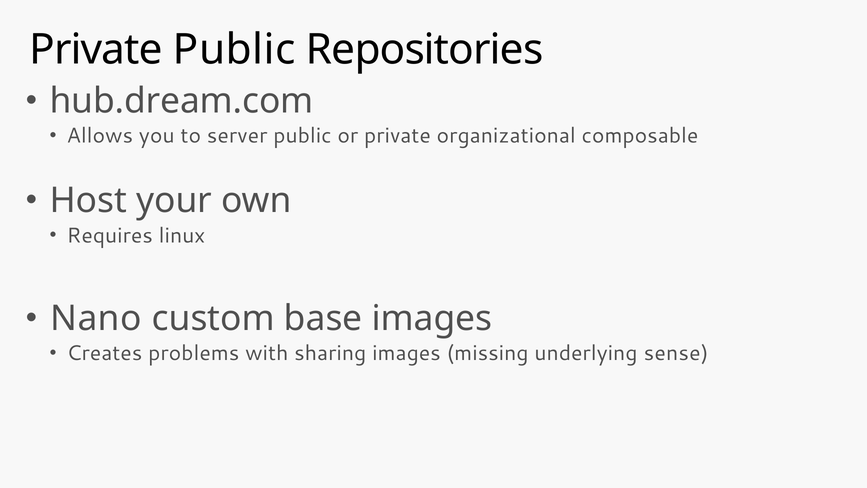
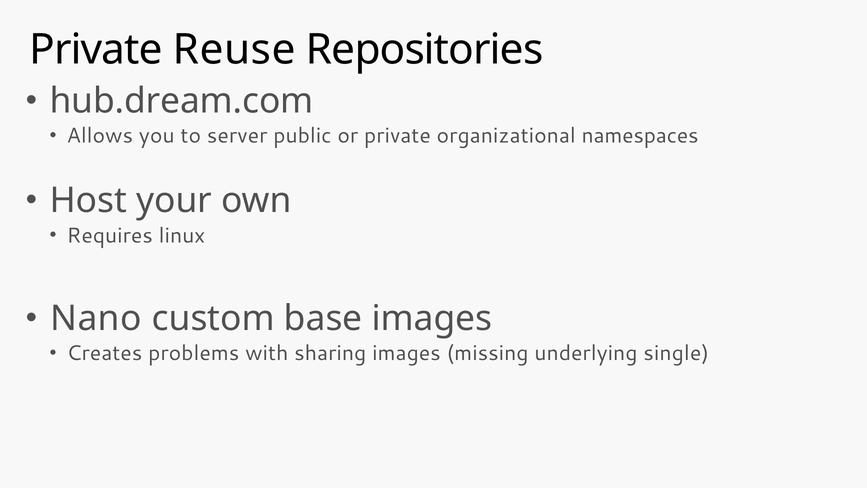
Private Public: Public -> Reuse (234, 50)
composable: composable -> namespaces (640, 136)
sense: sense -> single (676, 353)
